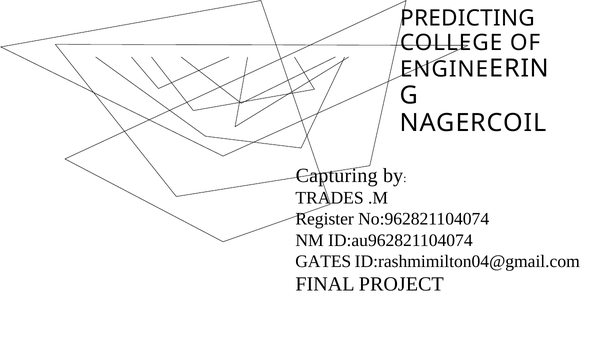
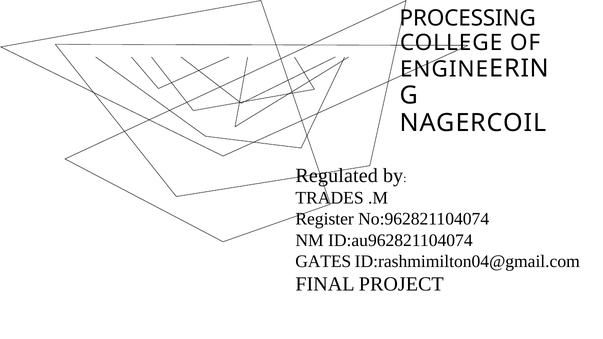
PREDICTING: PREDICTING -> PROCESSING (468, 18)
Capturing: Capturing -> Regulated (337, 176)
